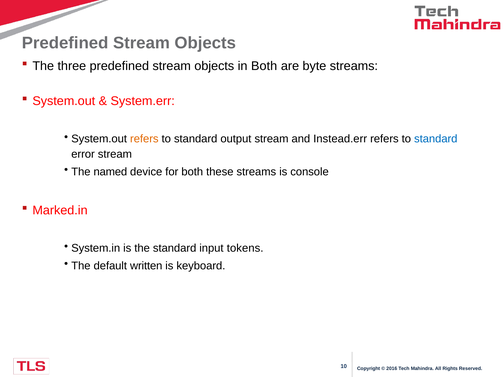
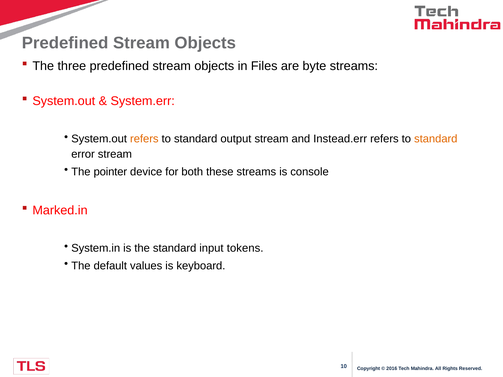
in Both: Both -> Files (264, 66)
standard colour: blue -> orange (436, 139)
named: named -> pointer (110, 172)
written: written -> values (146, 266)
